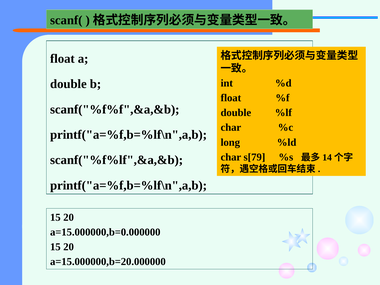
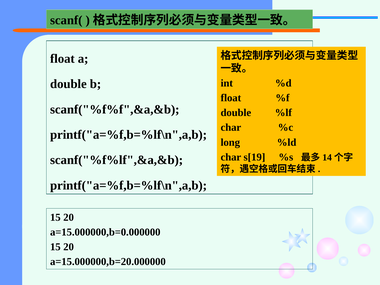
s[79: s[79 -> s[19 (254, 157)
